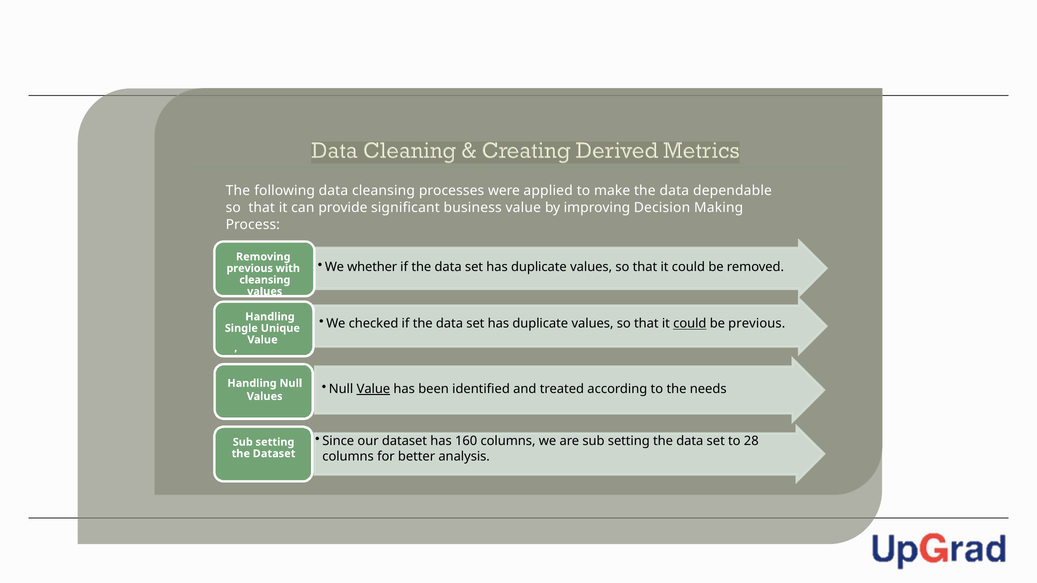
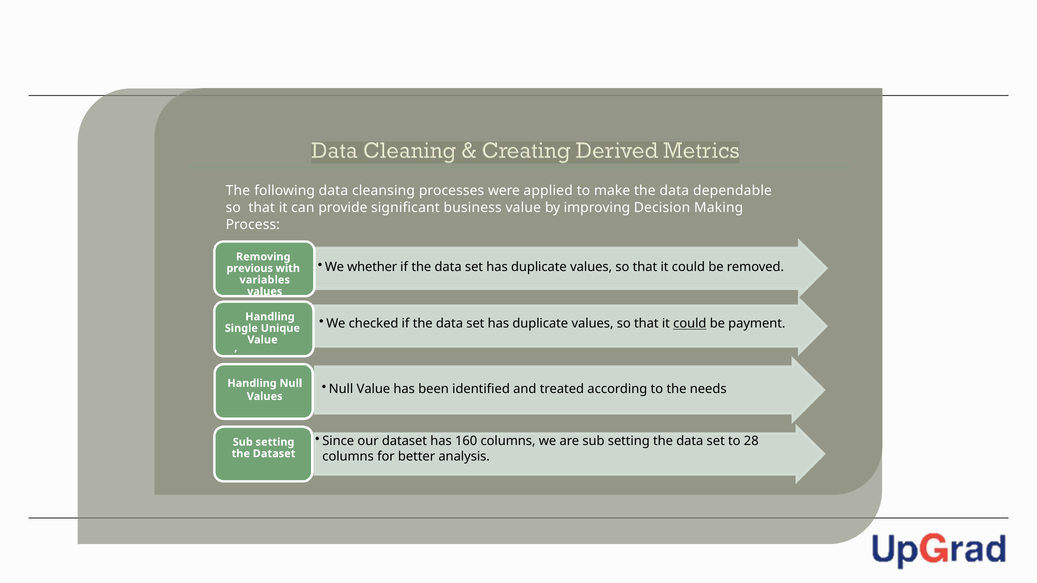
cleansing: cleansing -> variables (265, 280)
be previous: previous -> payment (757, 324)
Value underline: present -> none (373, 389)
